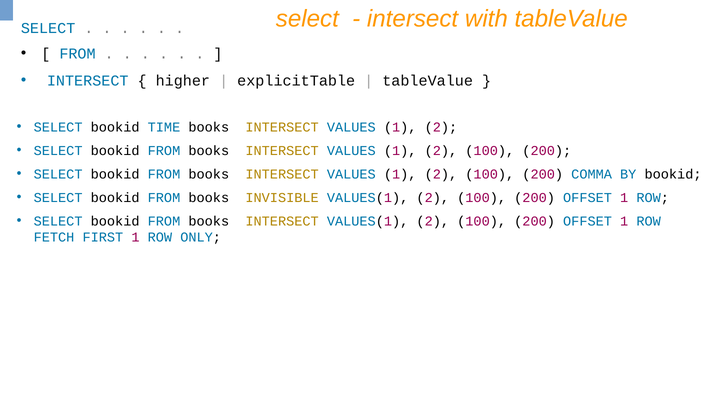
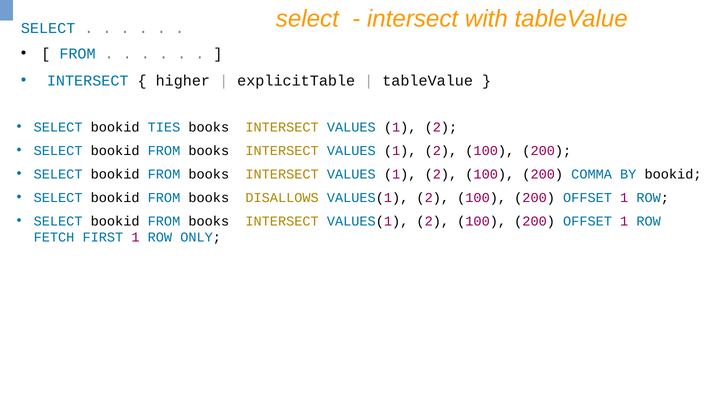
TIME: TIME -> TIES (164, 127)
INVISIBLE: INVISIBLE -> DISALLOWS (282, 198)
